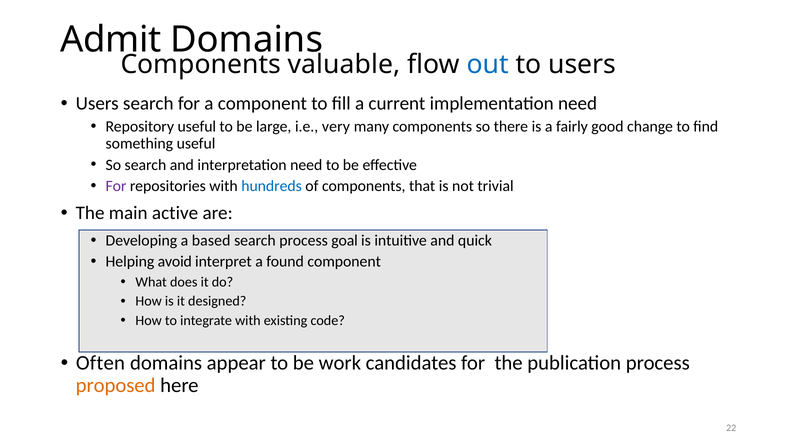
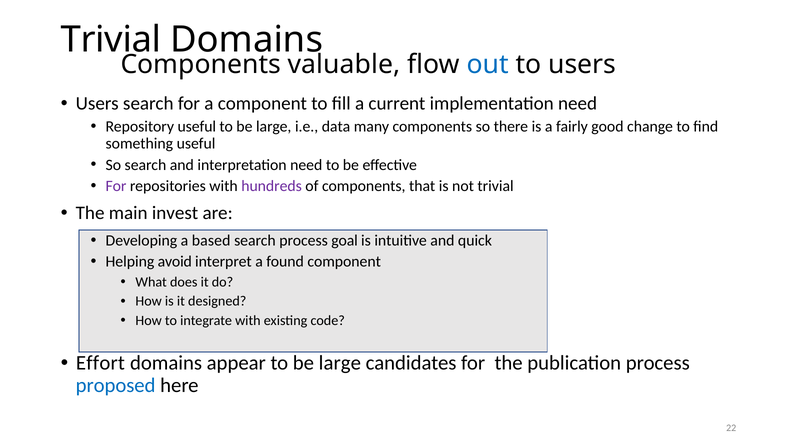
Admit: Admit -> Trivial (111, 40)
very: very -> data (336, 127)
hundreds colour: blue -> purple (272, 186)
active: active -> invest (175, 213)
Often: Often -> Effort (100, 363)
appear to be work: work -> large (340, 363)
proposed colour: orange -> blue (116, 386)
